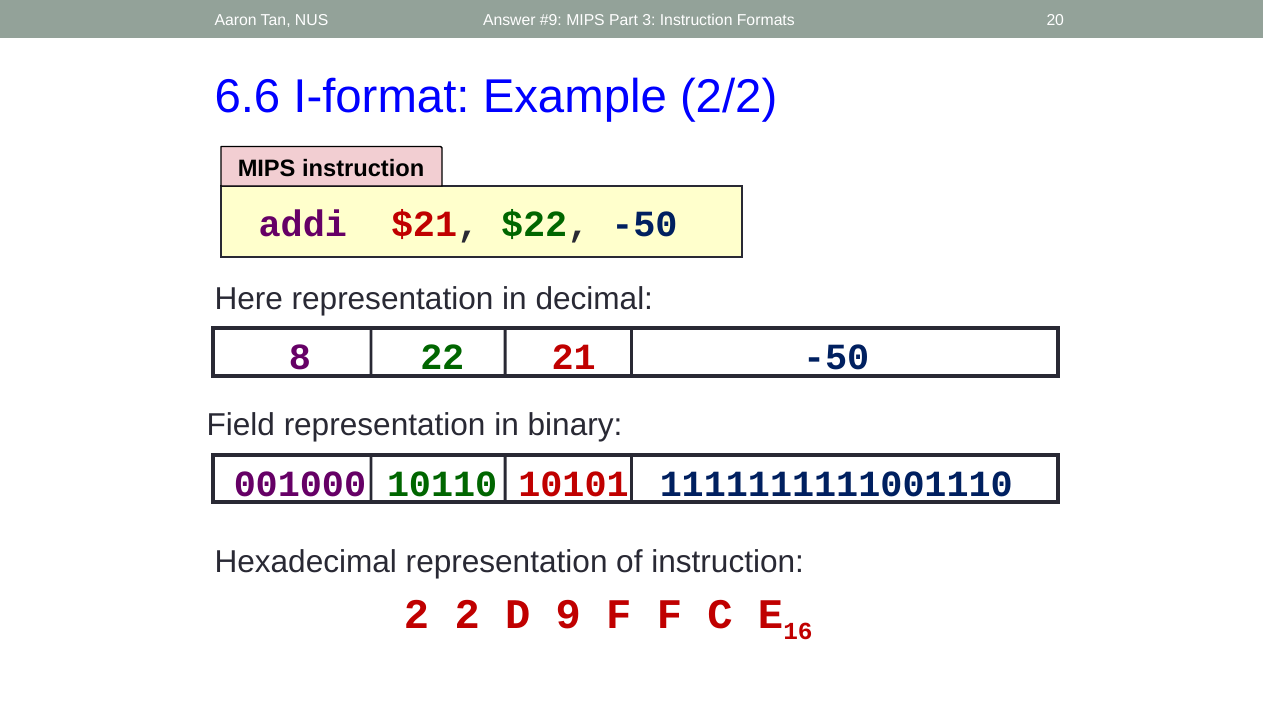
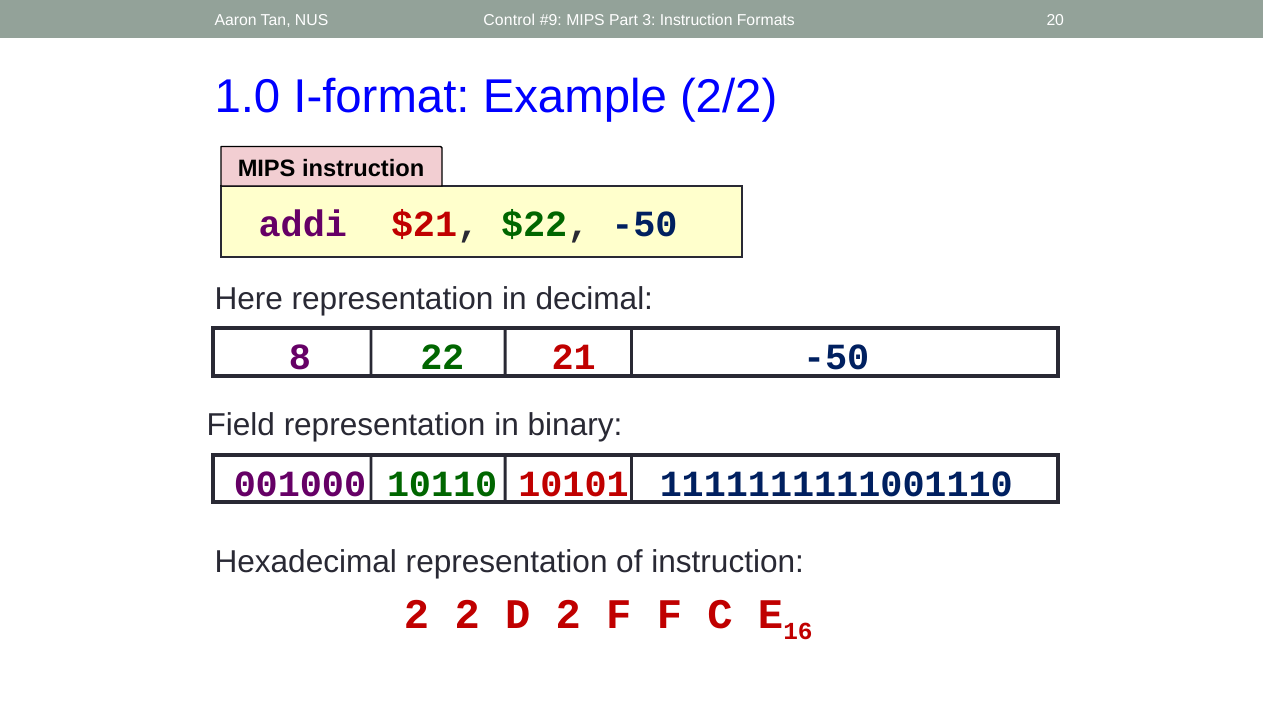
Answer: Answer -> Control (509, 20)
6.6: 6.6 -> 1.0 (247, 97)
D 9: 9 -> 2 (568, 614)
